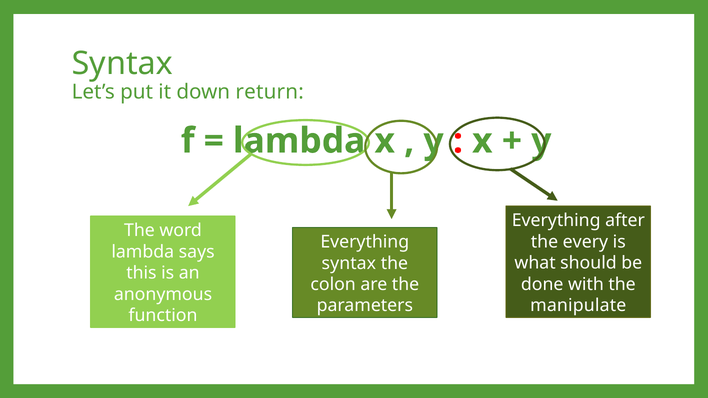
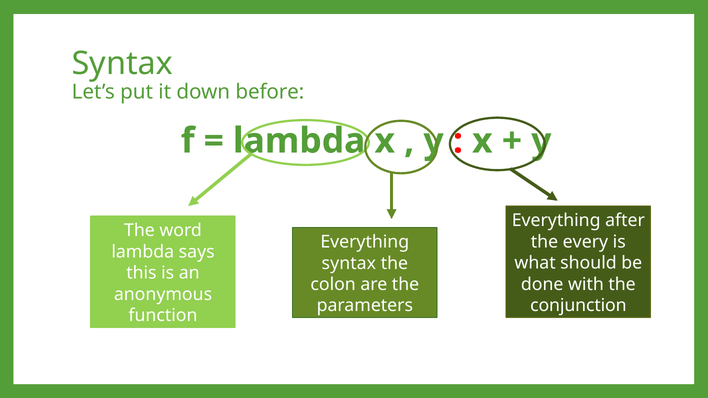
return: return -> before (270, 92)
manipulate: manipulate -> conjunction (578, 306)
